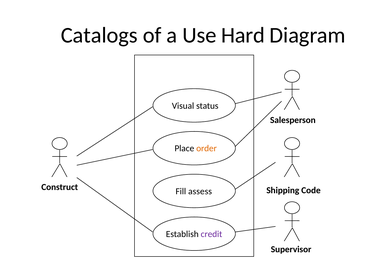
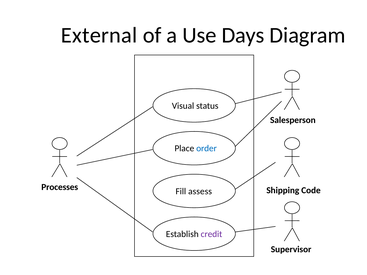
Catalogs: Catalogs -> External (99, 35)
Hard: Hard -> Days (243, 35)
order colour: orange -> blue (207, 149)
Construct: Construct -> Processes (60, 187)
